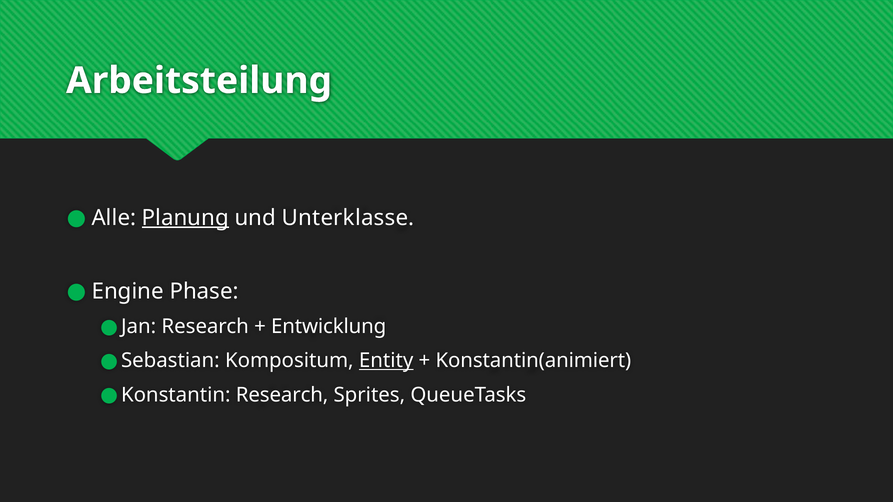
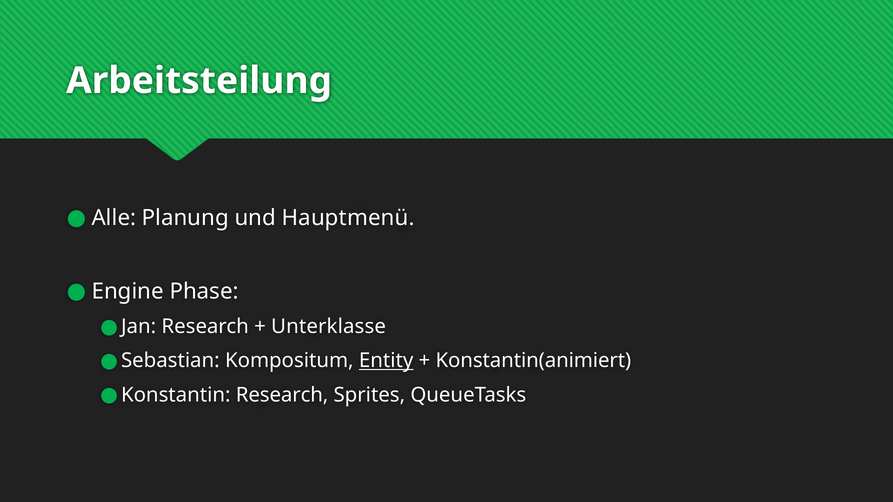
Planung underline: present -> none (185, 218)
Unterklasse: Unterklasse -> Hauptmenü (348, 218)
Entwicklung: Entwicklung -> Unterklasse (329, 327)
